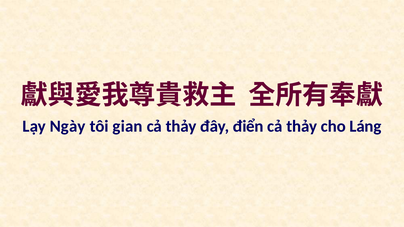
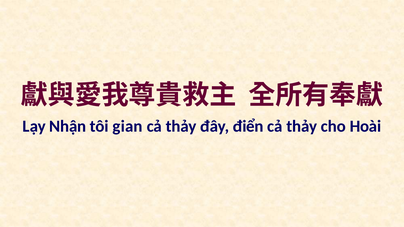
Ngày: Ngày -> Nhận (68, 126)
Láng: Láng -> Hoài (365, 126)
